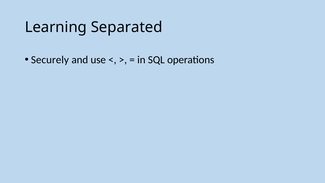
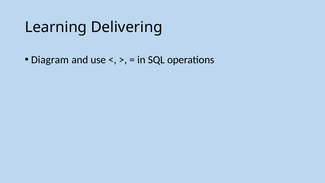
Separated: Separated -> Delivering (127, 27)
Securely: Securely -> Diagram (50, 60)
